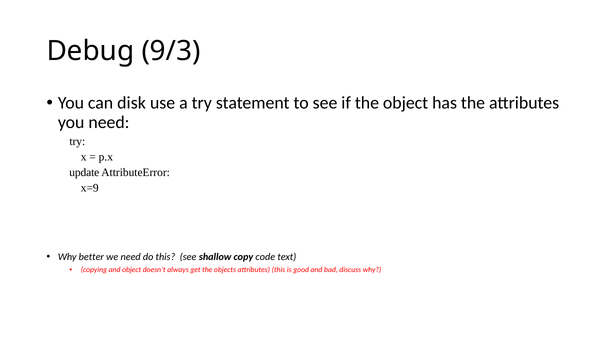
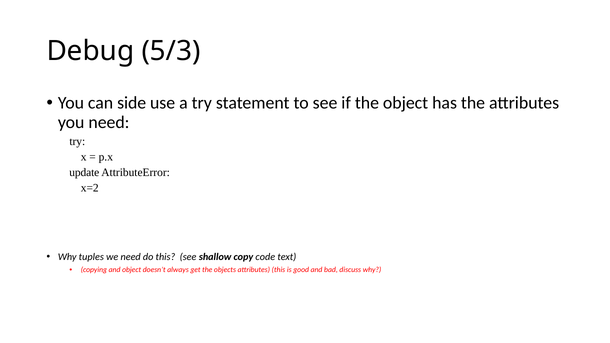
9/3: 9/3 -> 5/3 (171, 51)
disk: disk -> side (132, 103)
x=9: x=9 -> x=2 (90, 188)
better: better -> tuples (91, 257)
